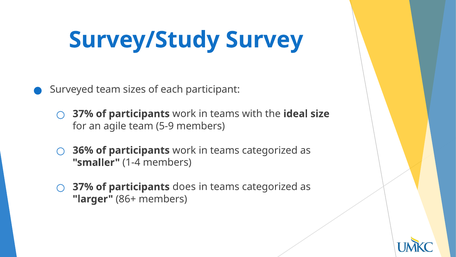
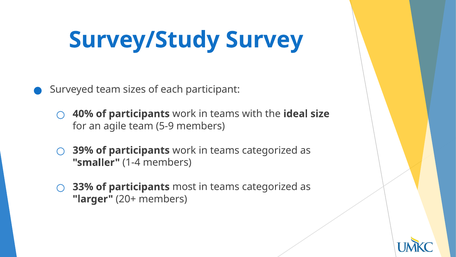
37%: 37% -> 40% (83, 114)
36%: 36% -> 39% (83, 150)
37%: 37% -> 33% (83, 187)
does: does -> most (184, 187)
86+: 86+ -> 20+ (126, 199)
